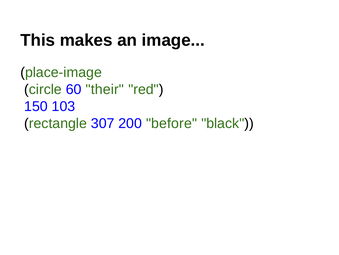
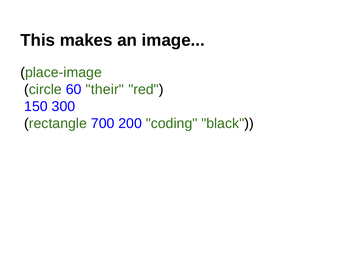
103: 103 -> 300 (63, 106)
307: 307 -> 700 (103, 123)
before: before -> coding (172, 123)
